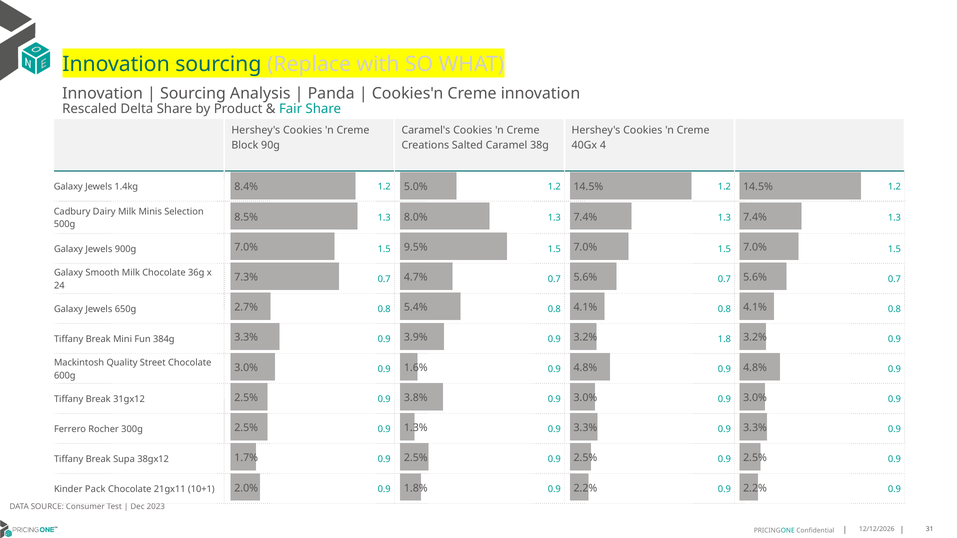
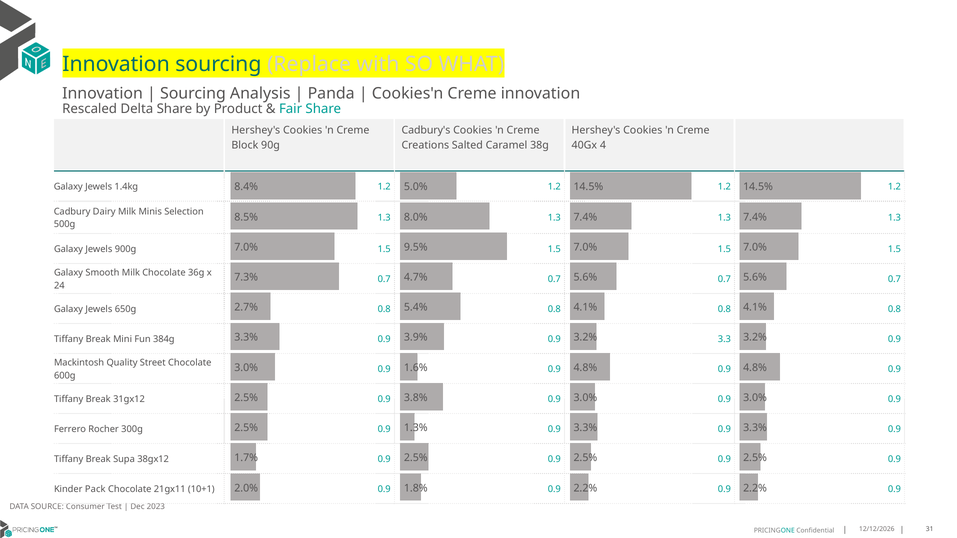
Caramel's: Caramel's -> Cadbury's (426, 131)
1.8: 1.8 -> 3.3 (724, 339)
